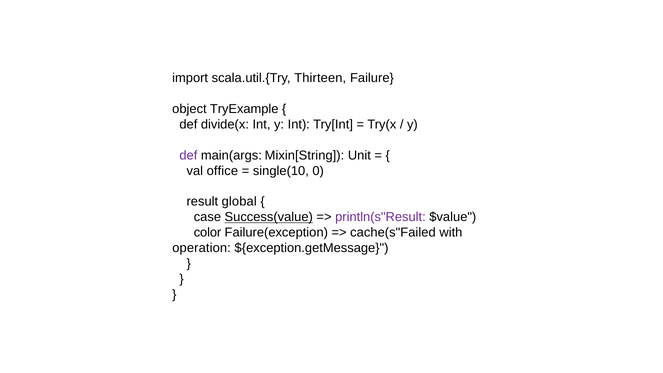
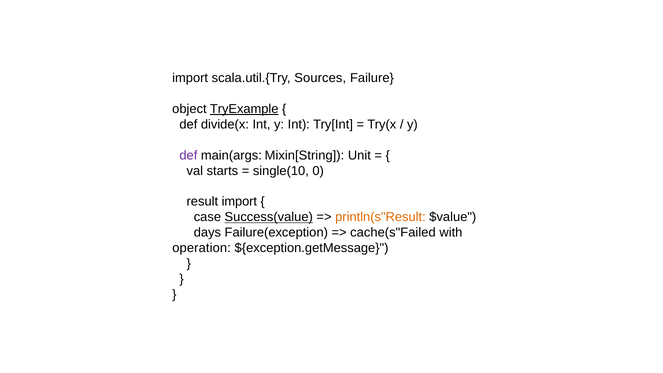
Thirteen: Thirteen -> Sources (320, 78)
TryExample underline: none -> present (244, 109)
office: office -> starts (222, 171)
result global: global -> import (239, 202)
println(s"Result colour: purple -> orange (380, 217)
color: color -> days (207, 233)
